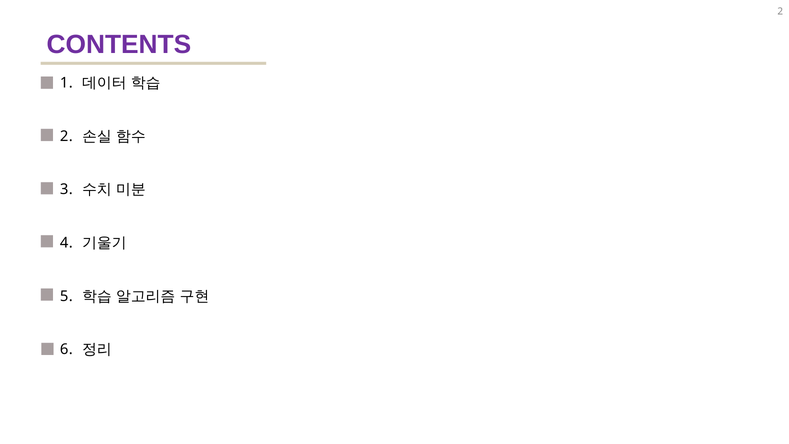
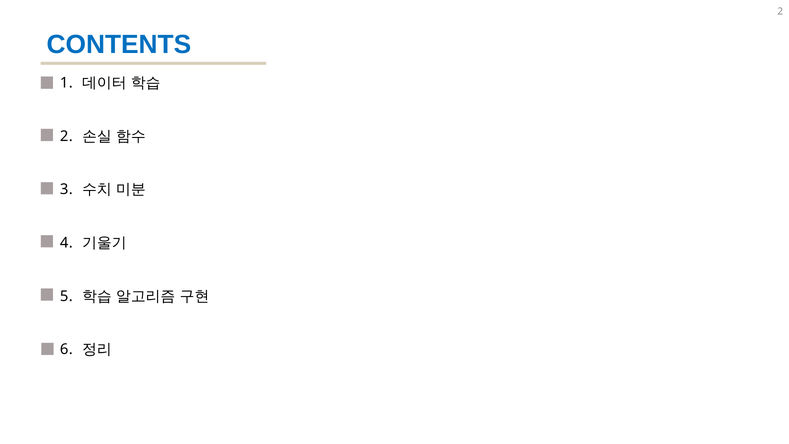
CONTENTS colour: purple -> blue (119, 45)
